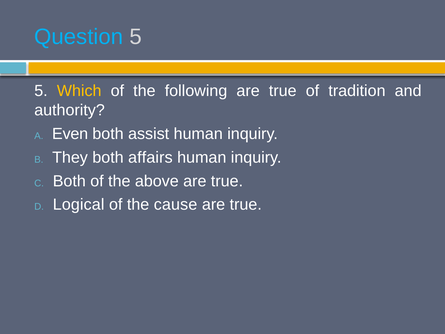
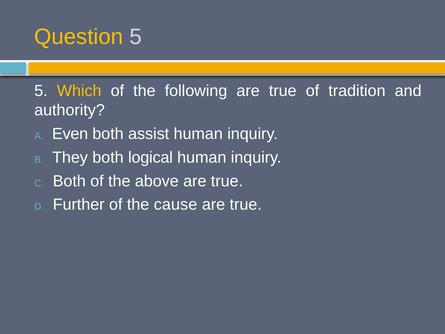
Question colour: light blue -> yellow (79, 37)
affairs: affairs -> logical (150, 157)
Logical: Logical -> Further (79, 205)
